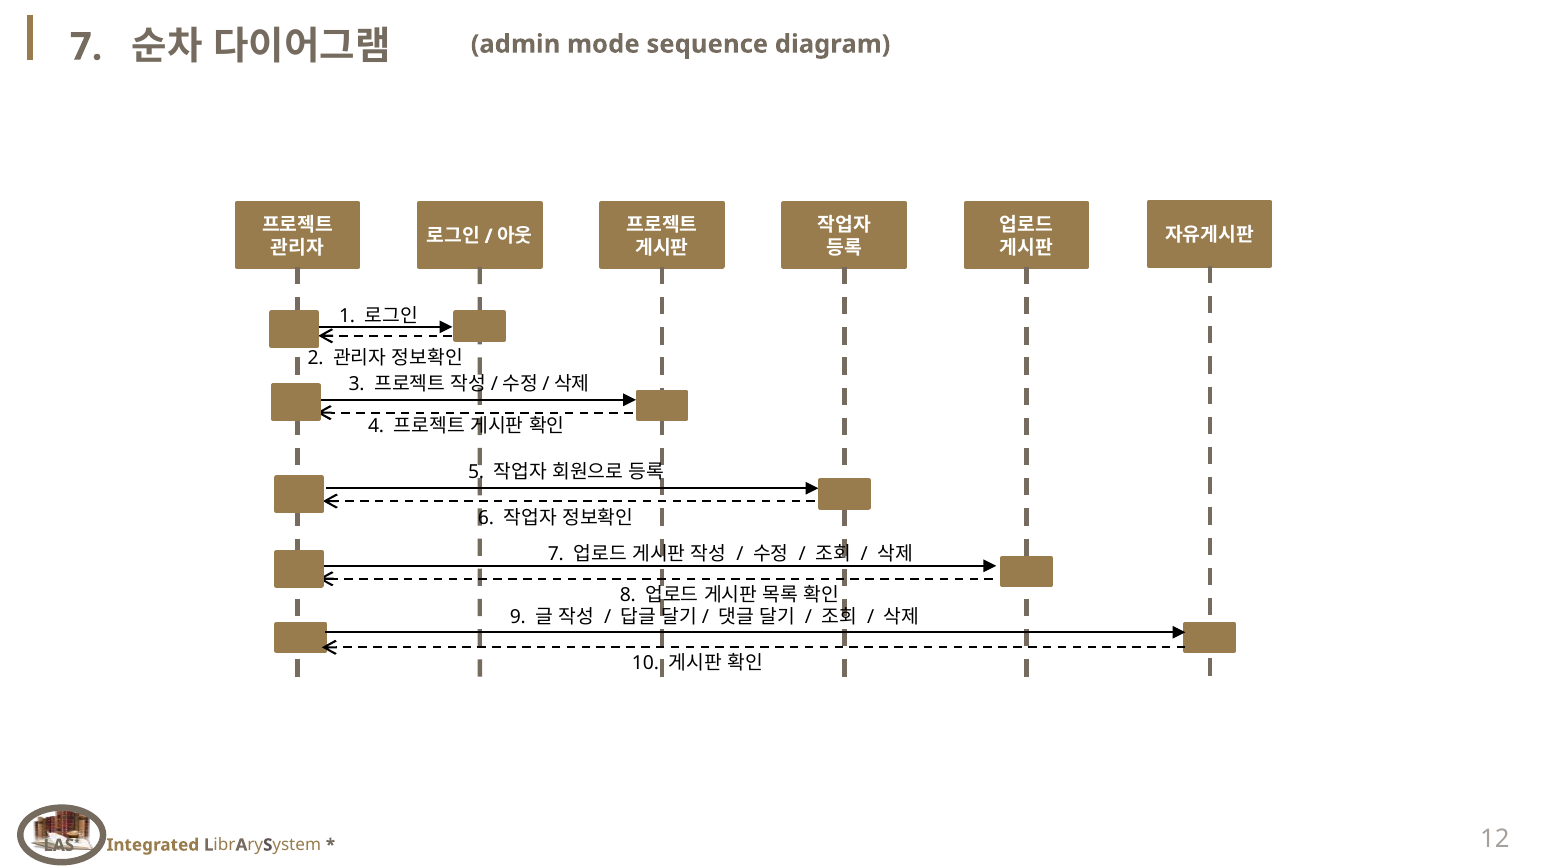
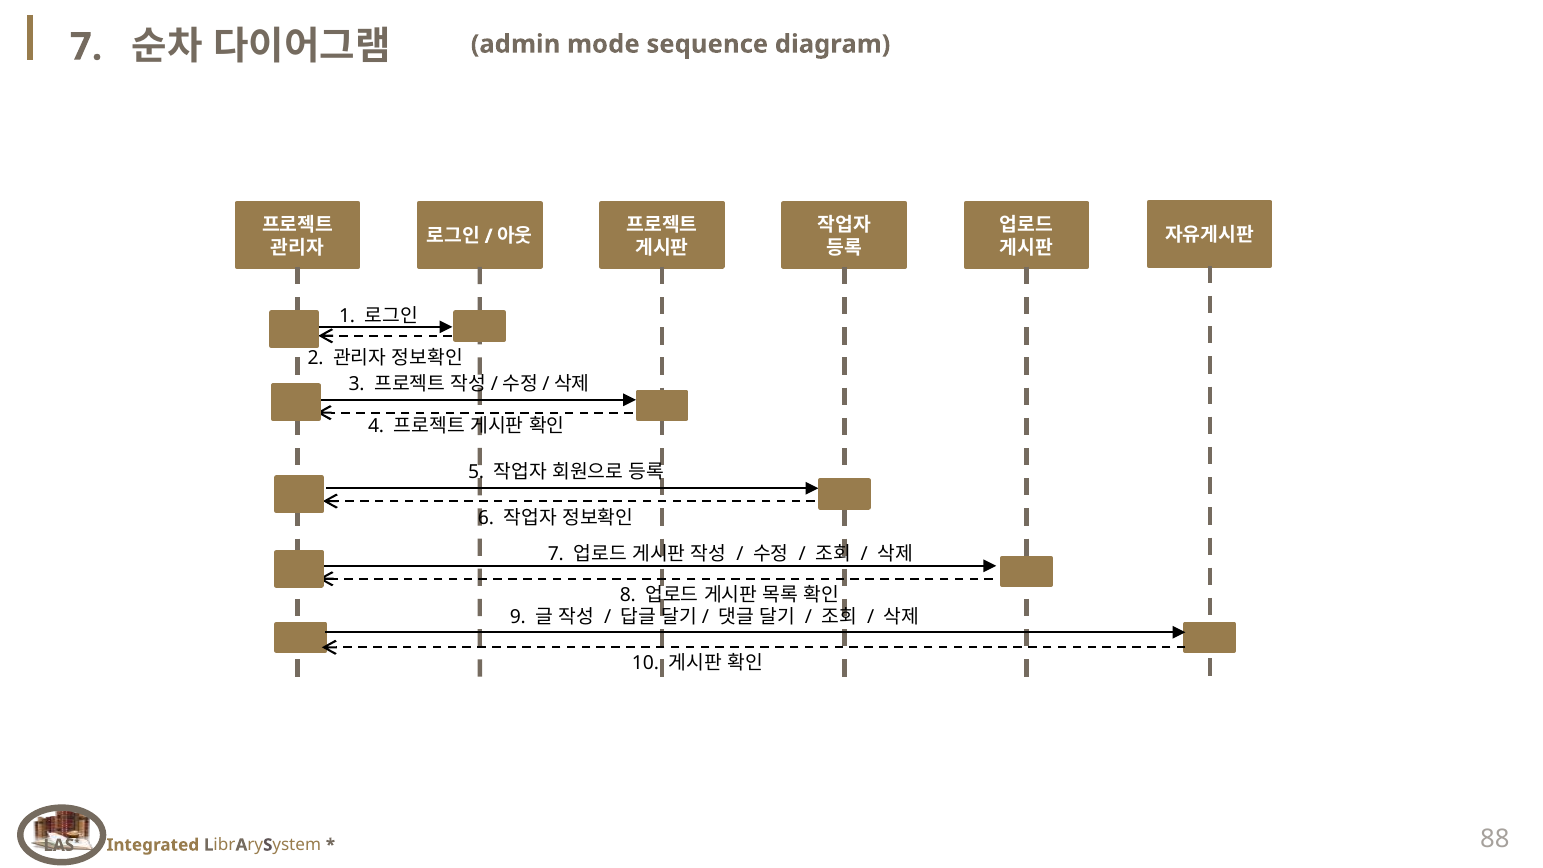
12: 12 -> 88 (1495, 839)
